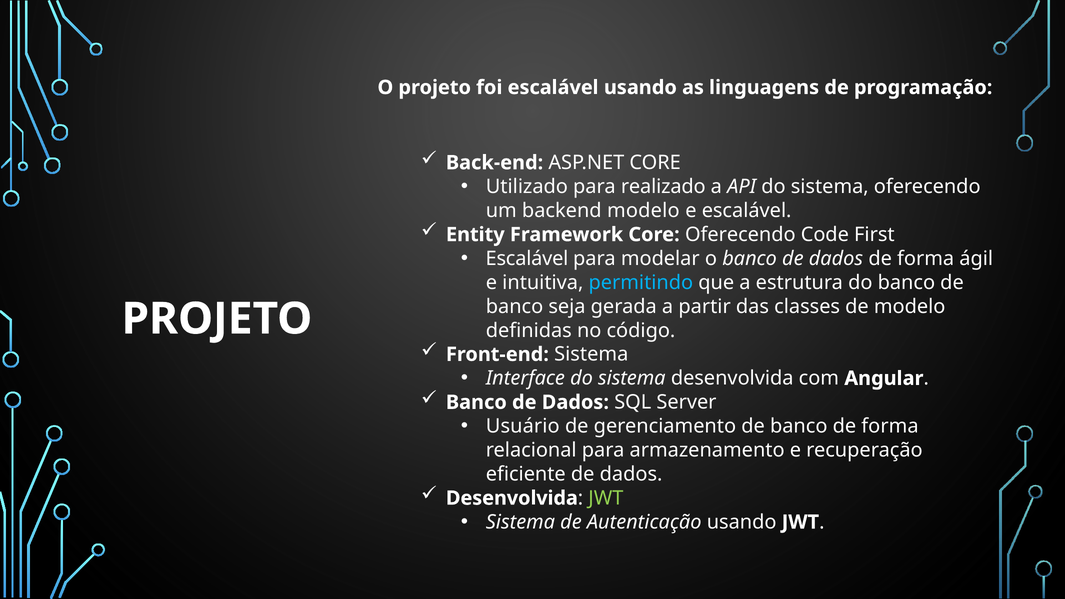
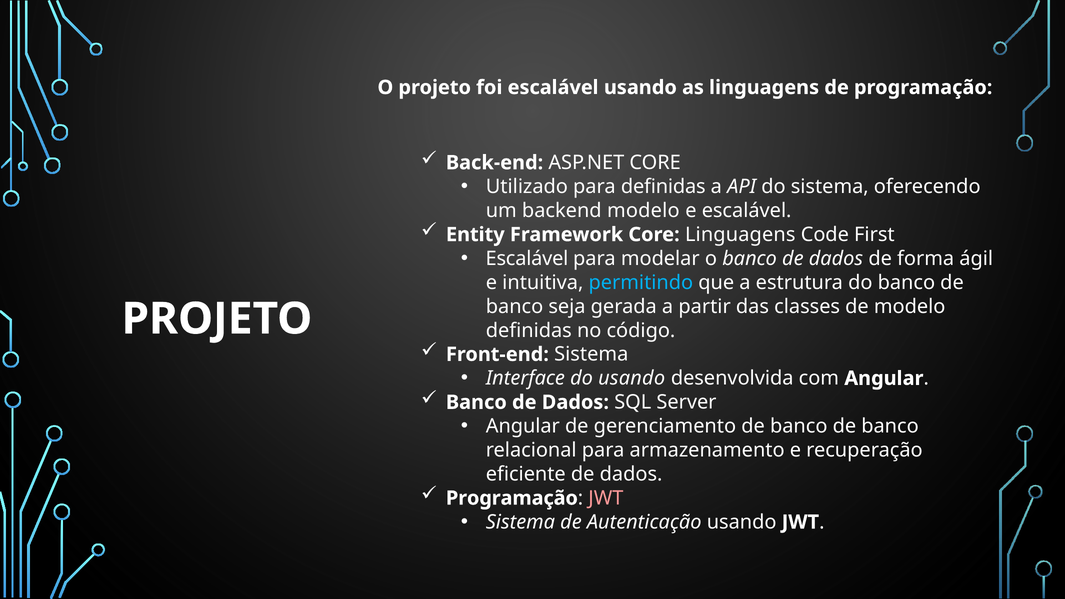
para realizado: realizado -> definidas (663, 187)
Core Oferecendo: Oferecendo -> Linguagens (740, 235)
Interface do sistema: sistema -> usando (632, 378)
Usuário: Usuário -> Angular (523, 426)
de banco de forma: forma -> banco (890, 426)
Desenvolvida: Desenvolvida -> Programação (512, 498)
JWT colour: light green -> pink (606, 498)
